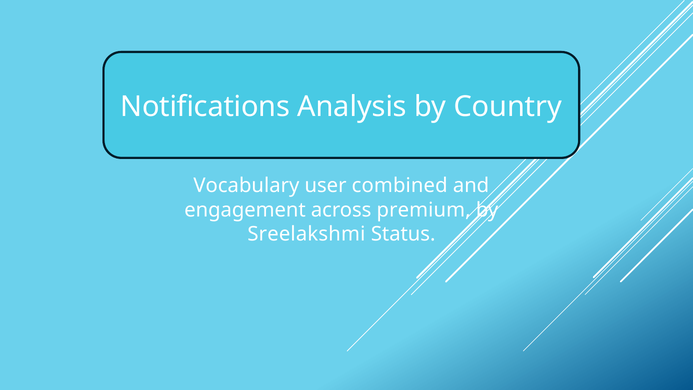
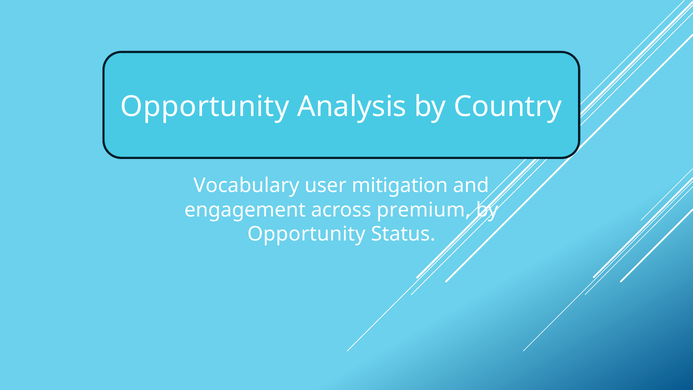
Notifications: Notifications -> Opportunity (205, 107)
combined: combined -> mitigation (400, 185)
Sreelakshmi: Sreelakshmi -> Opportunity (306, 234)
